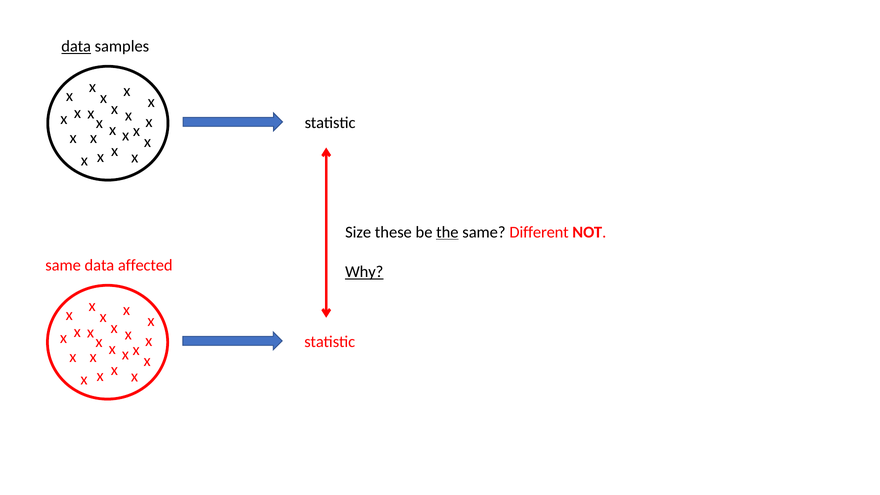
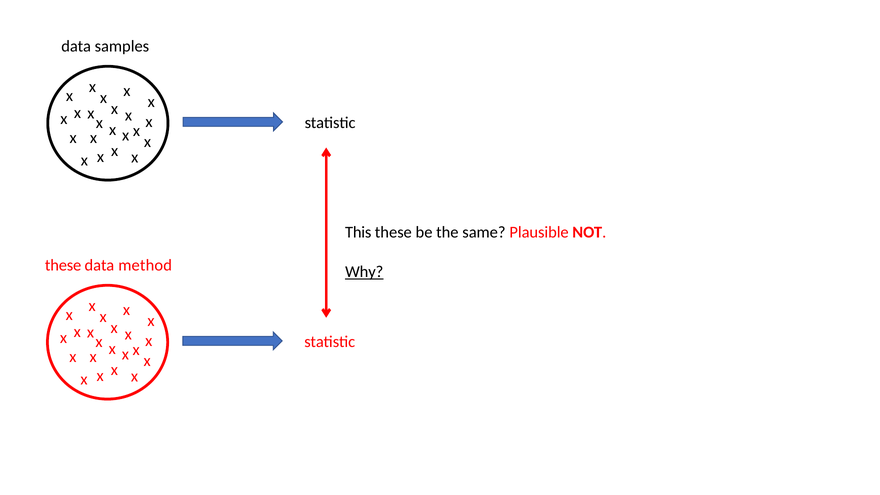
data underline: present -> none (76, 46)
Size: Size -> This (358, 232)
the underline: present -> none (447, 232)
Different: Different -> Plausible (539, 232)
same: same -> these (63, 265)
affected: affected -> method (145, 265)
